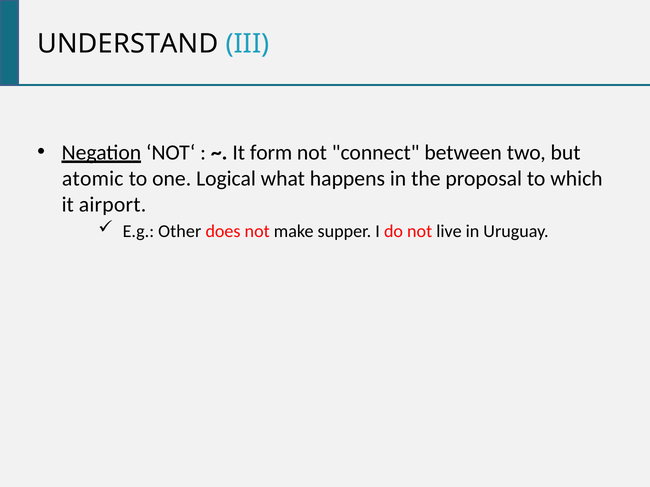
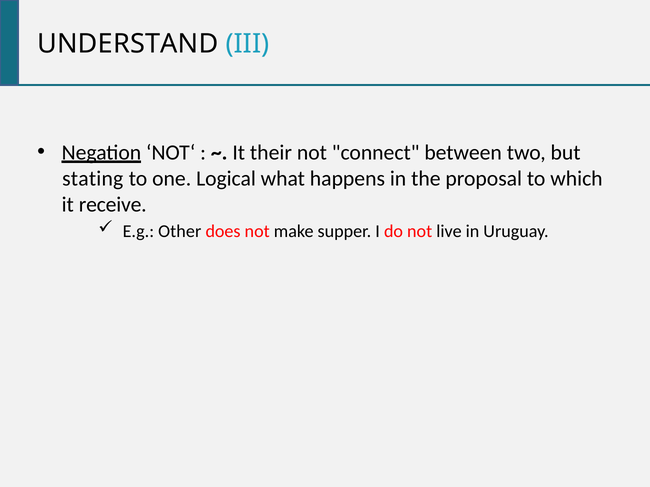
form: form -> their (271, 153)
atomic: atomic -> stating (93, 179)
airport: airport -> receive (113, 205)
